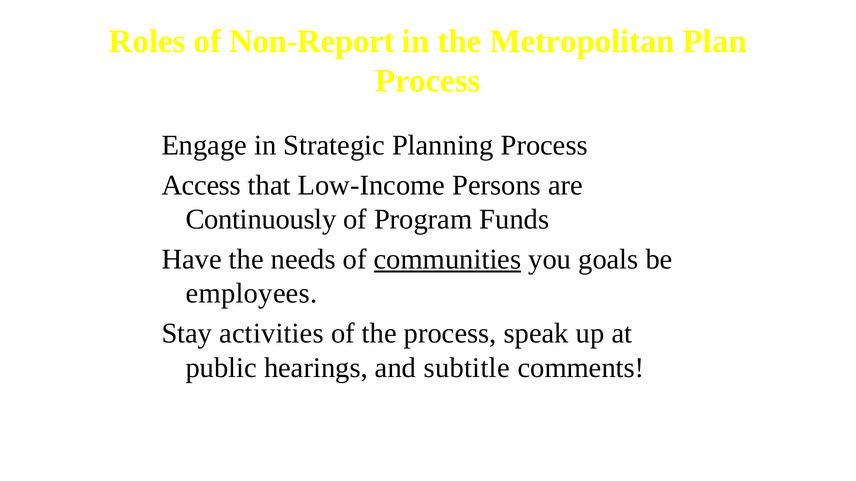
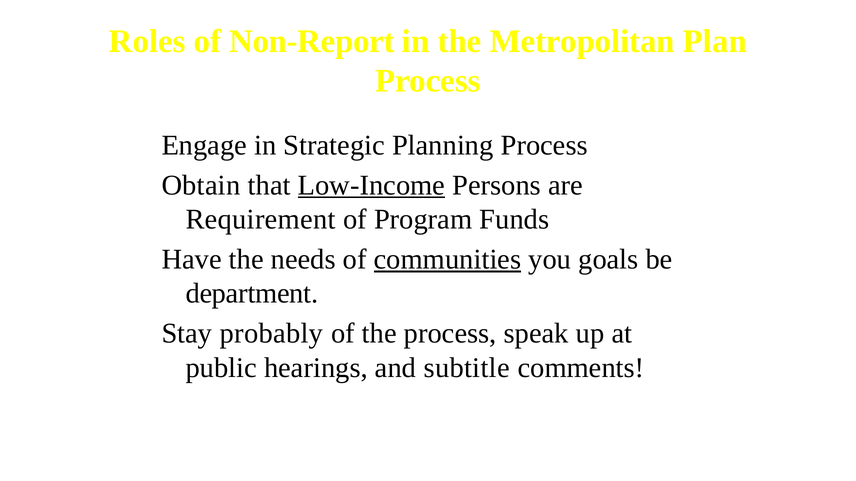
Access: Access -> Obtain (201, 185)
Low-Income underline: none -> present (371, 185)
Continuously: Continuously -> Requirement (261, 220)
employees: employees -> department (252, 294)
activities: activities -> probably (271, 334)
